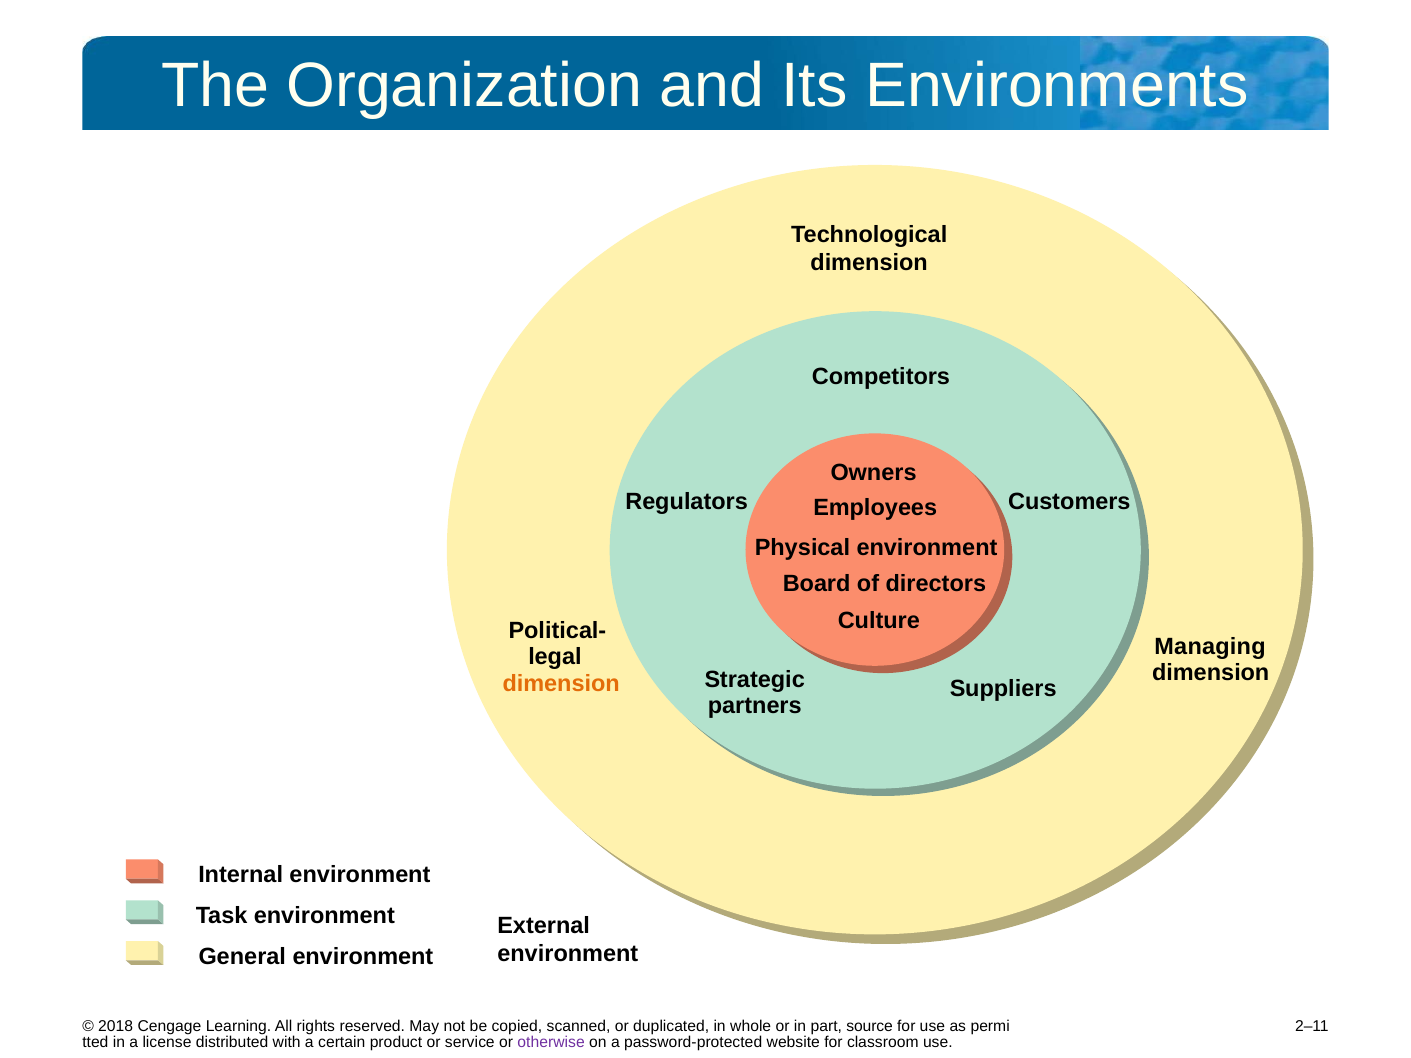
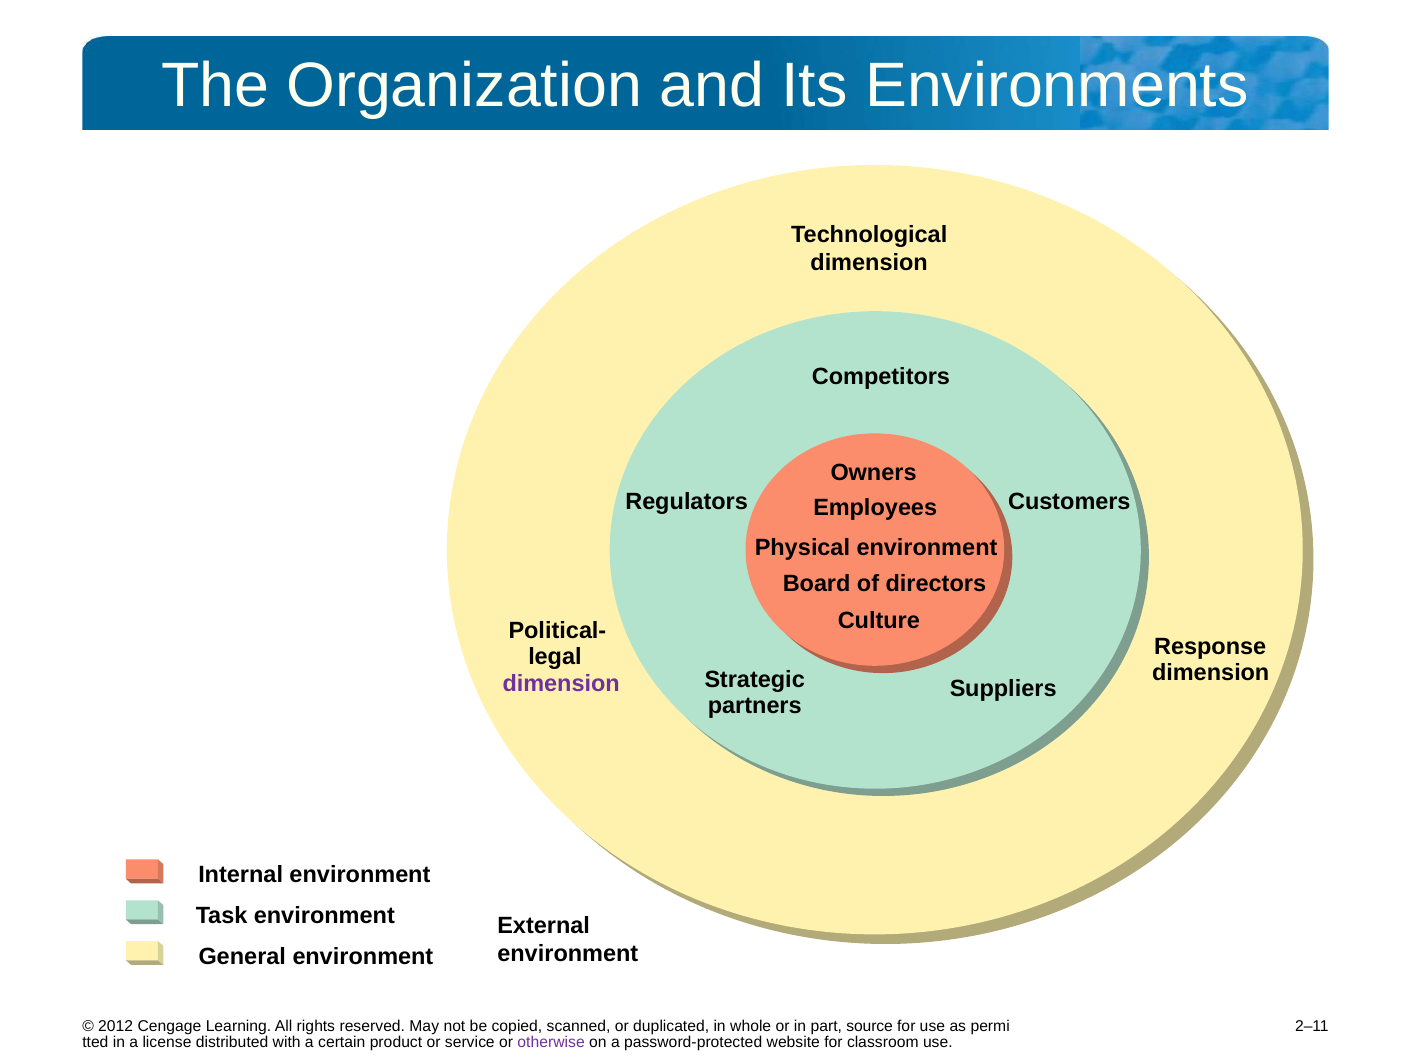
Managing: Managing -> Response (1210, 647)
dimension colour: orange -> purple (561, 684)
2018: 2018 -> 2012 (116, 1026)
